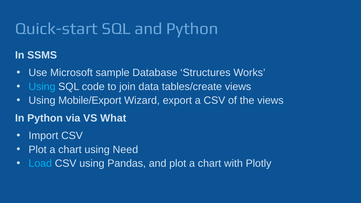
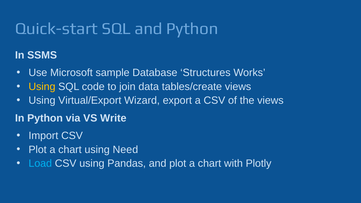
Using colour: light blue -> yellow (42, 87)
Mobile/Export: Mobile/Export -> Virtual/Export (90, 101)
What: What -> Write (113, 118)
